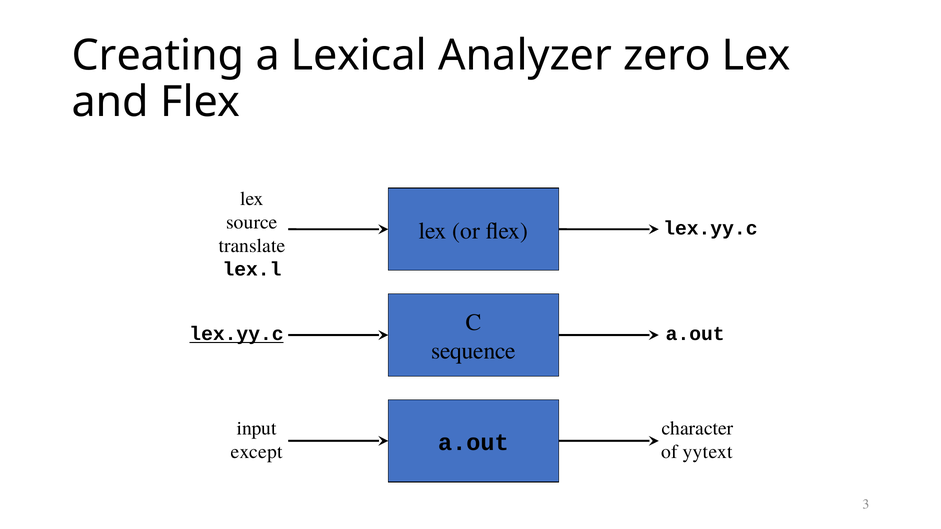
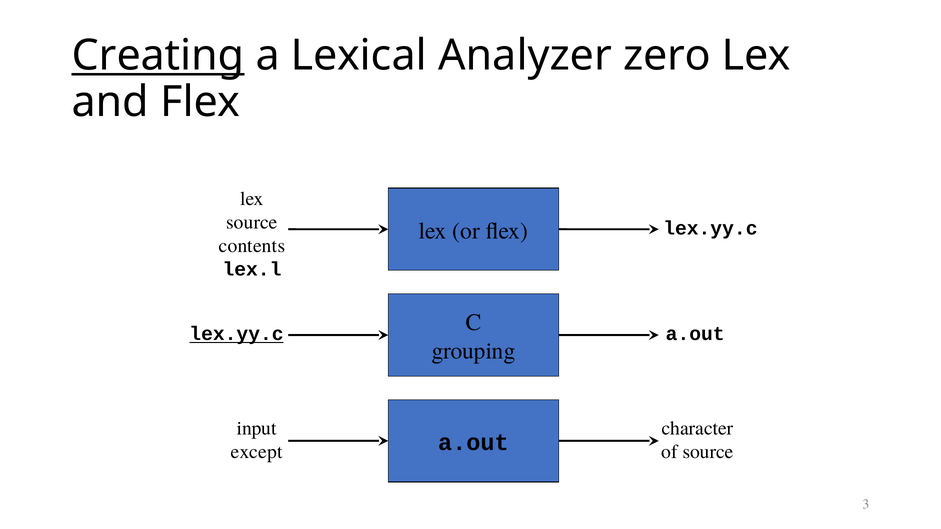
Creating underline: none -> present (158, 56)
translate: translate -> contents (252, 246)
sequence: sequence -> grouping (473, 351)
of yytext: yytext -> source (708, 452)
